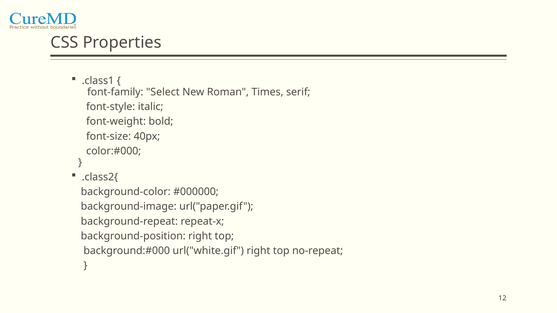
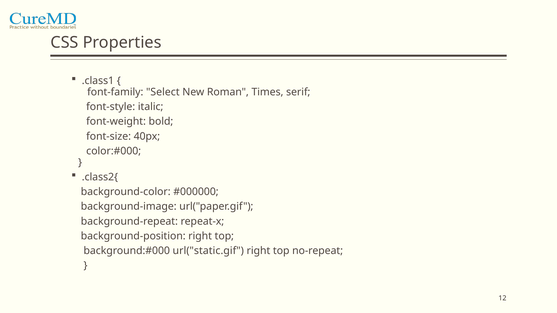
url("white.gif: url("white.gif -> url("static.gif (208, 251)
